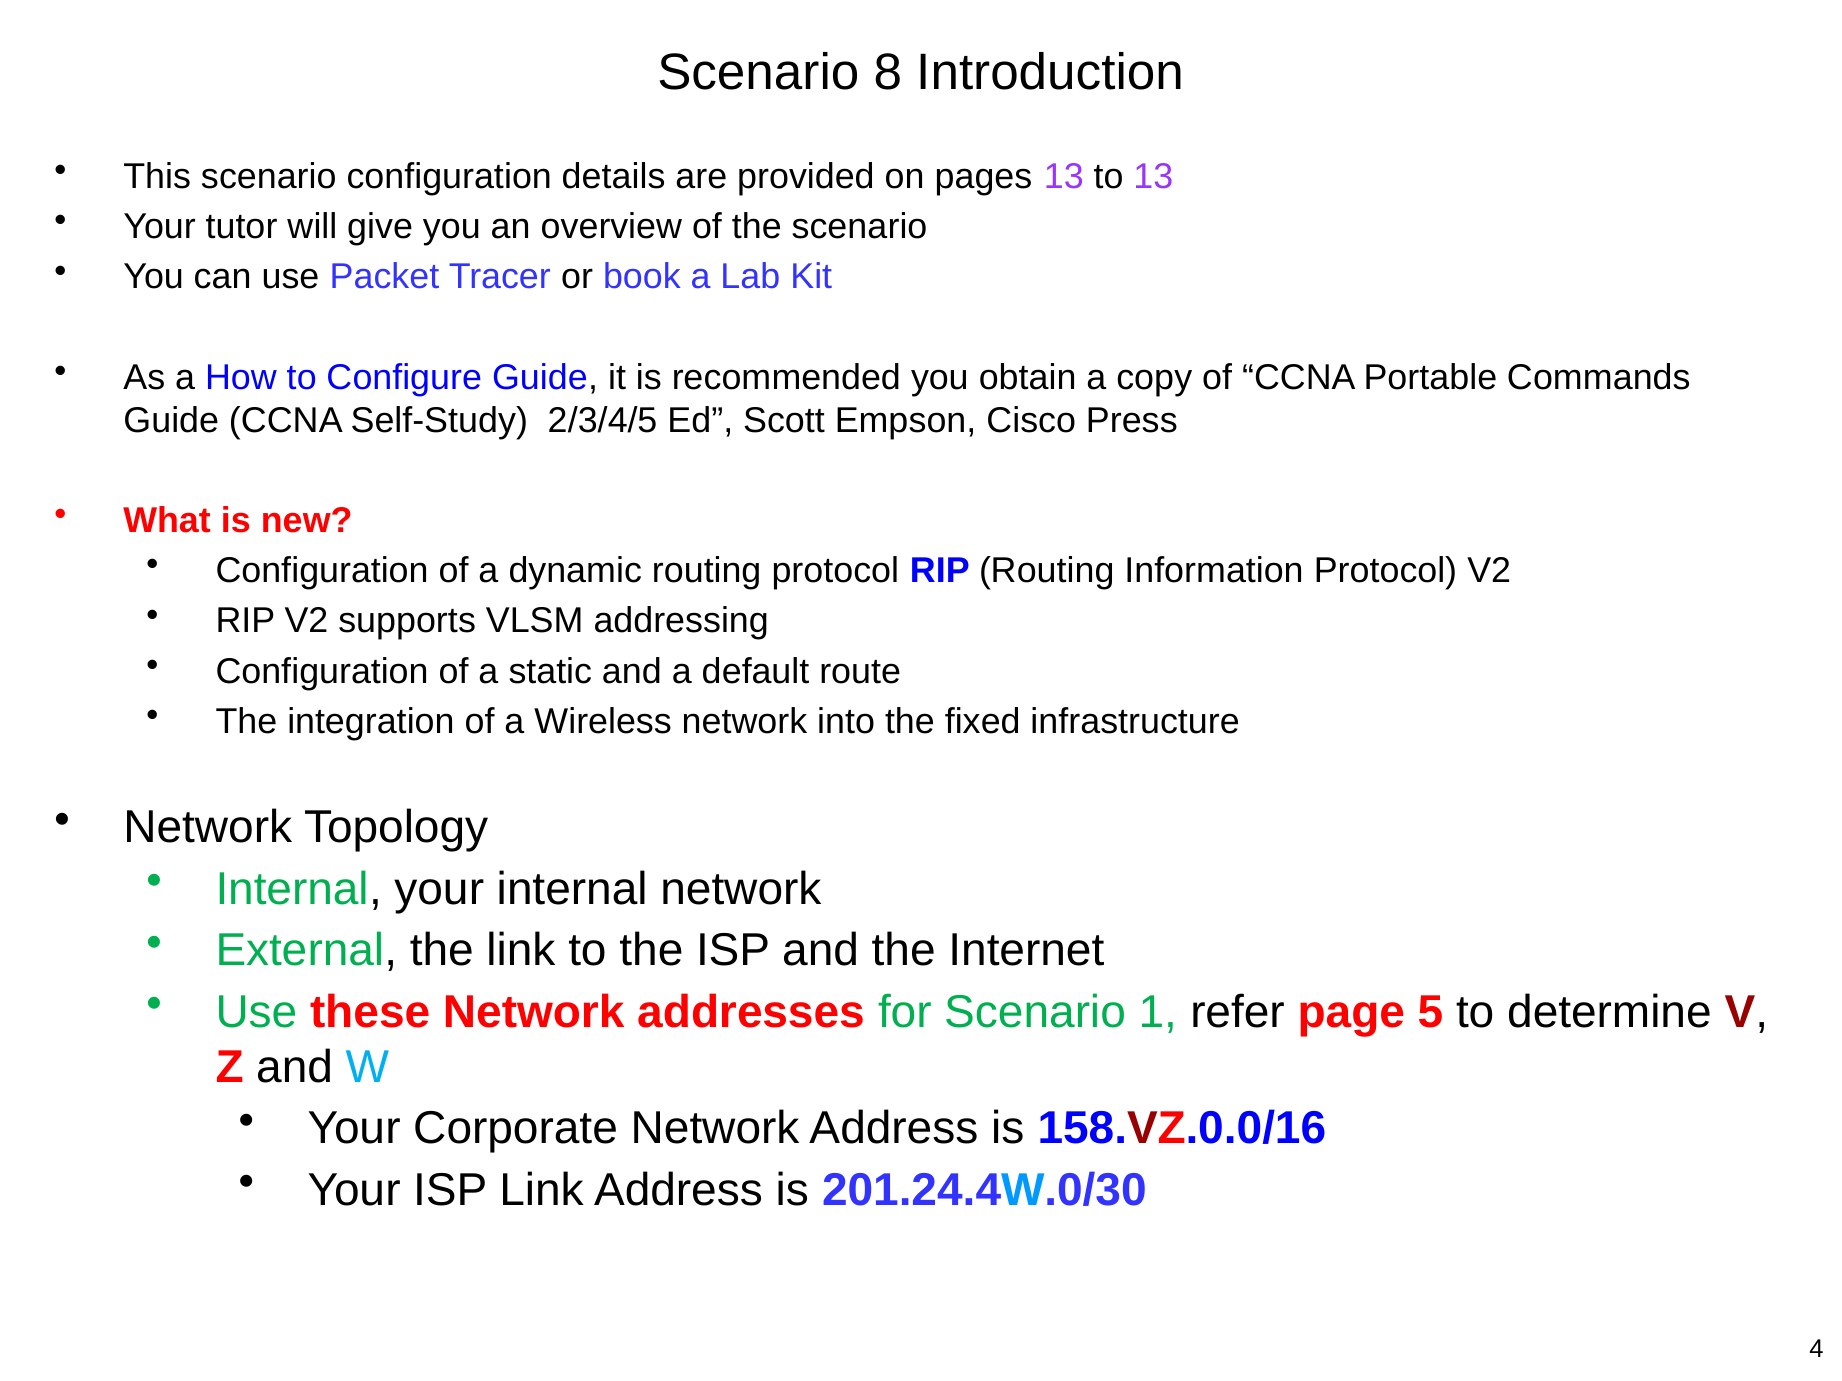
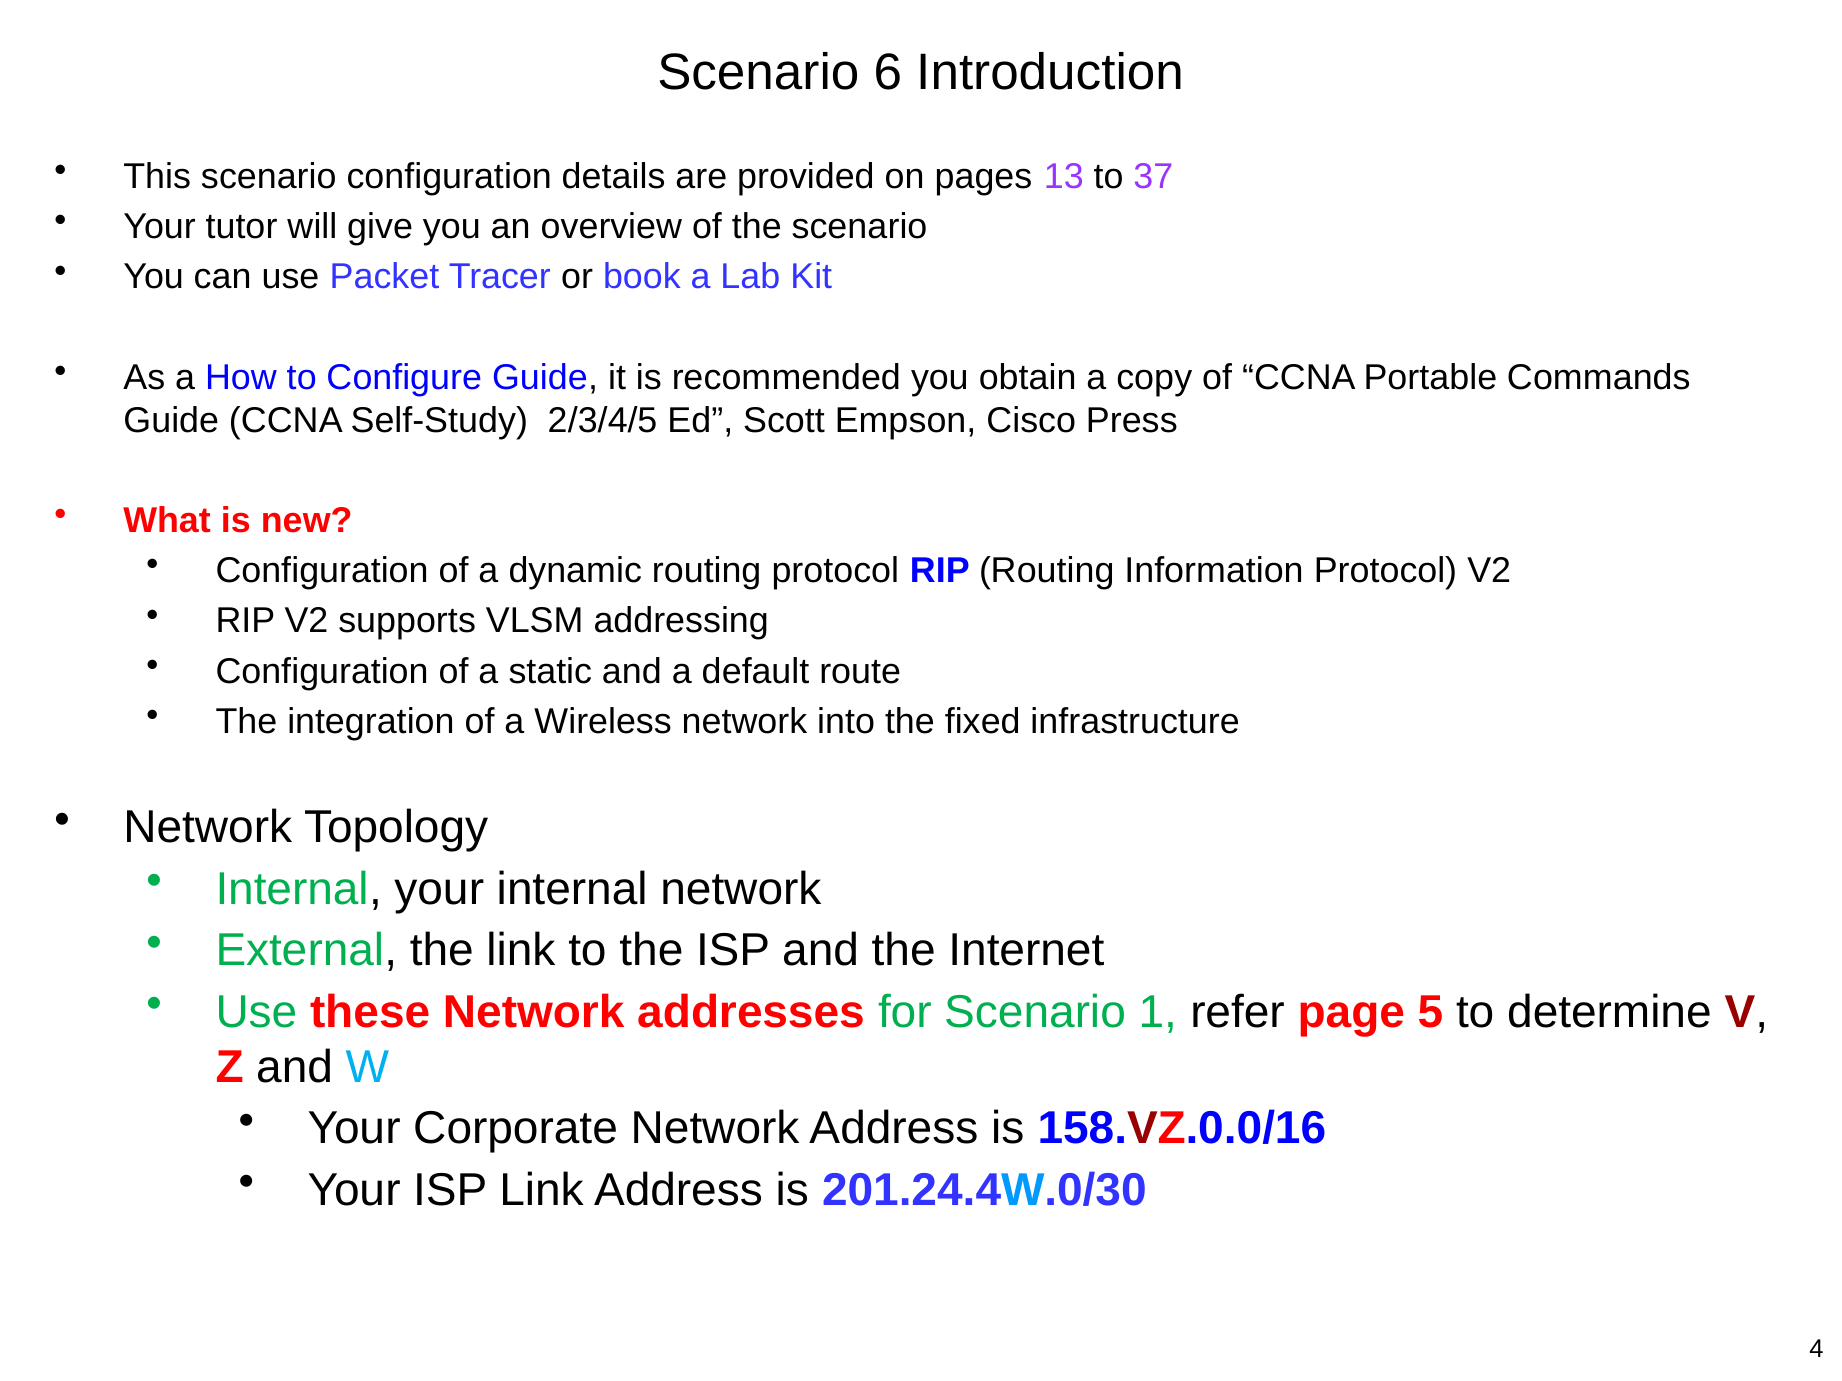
8: 8 -> 6 (888, 72)
to 13: 13 -> 37 (1153, 177)
